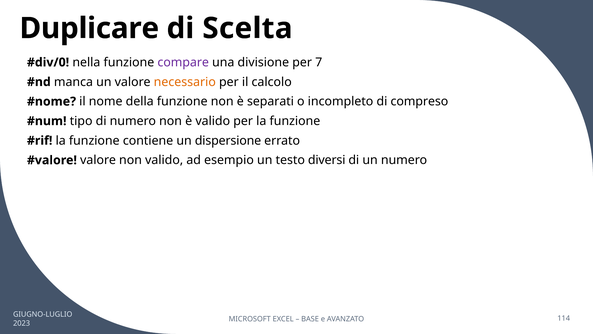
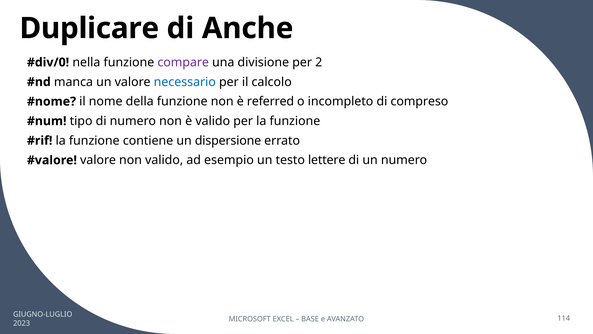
Scelta: Scelta -> Anche (248, 28)
7: 7 -> 2 (319, 62)
necessario colour: orange -> blue (185, 82)
separati: separati -> referred (270, 101)
diversi: diversi -> lettere (327, 160)
